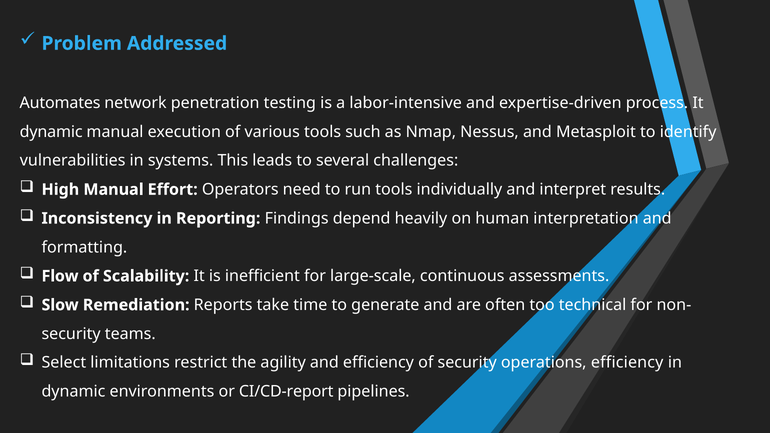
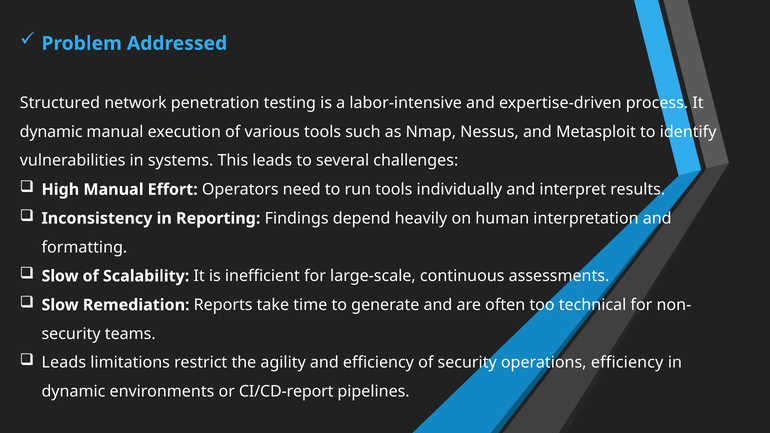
Automates: Automates -> Structured (60, 103)
Flow: Flow -> Slow (60, 276)
Select: Select -> Leads (64, 363)
